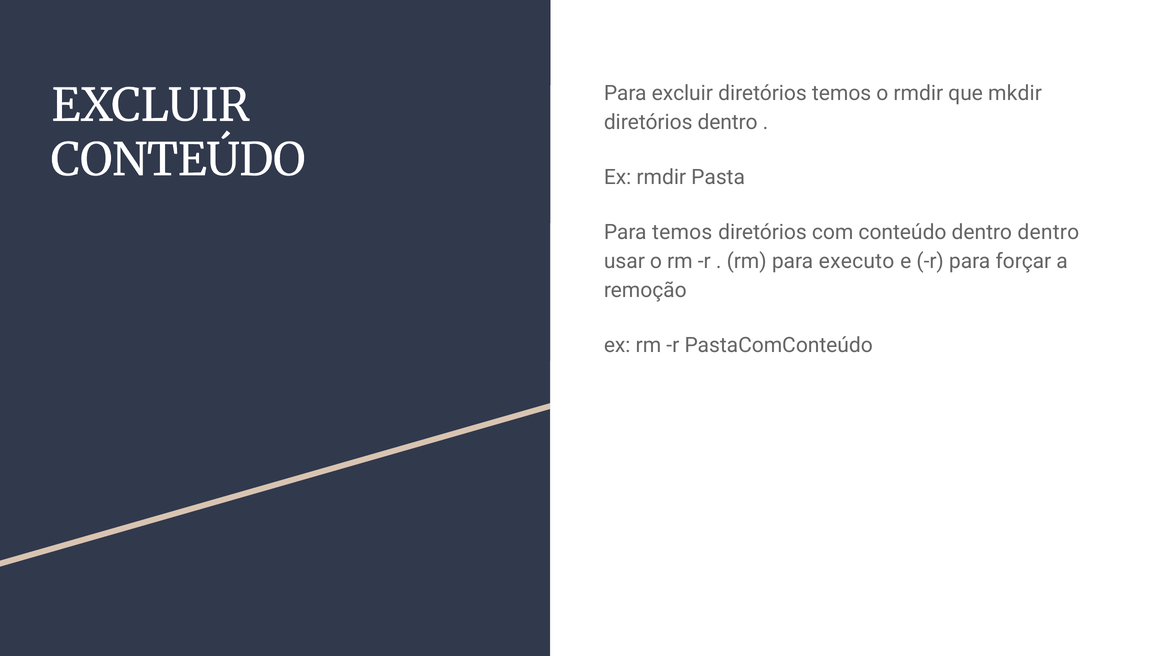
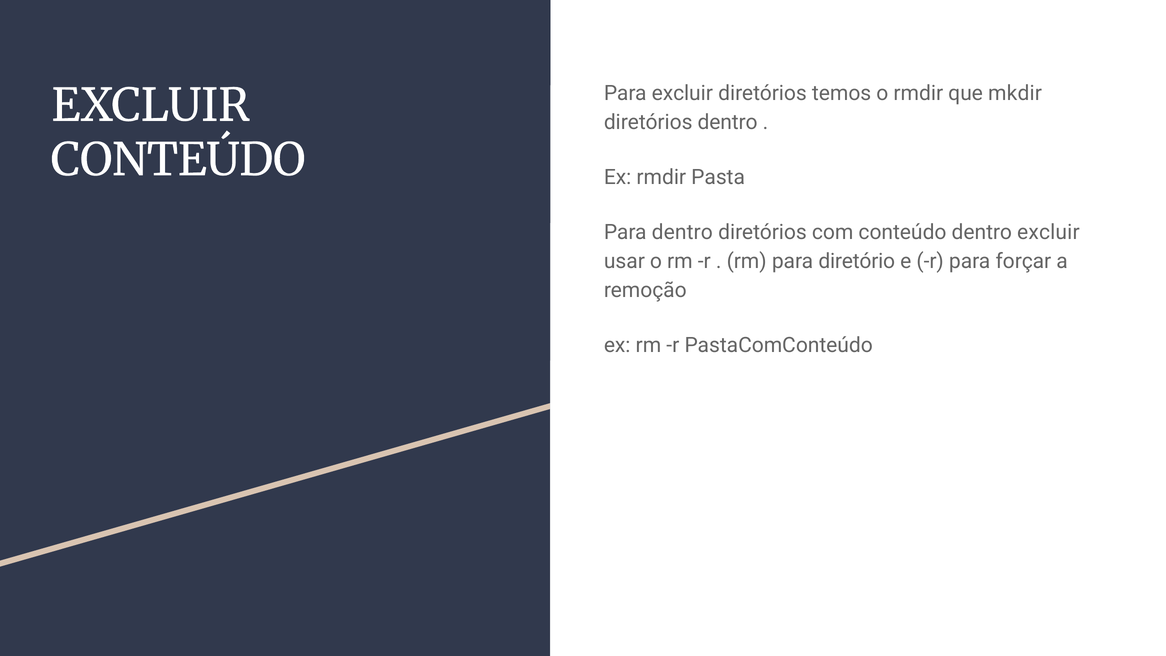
Para temos: temos -> dentro (682, 232)
dentro dentro: dentro -> excluir (1048, 232)
executo: executo -> diretório (857, 261)
